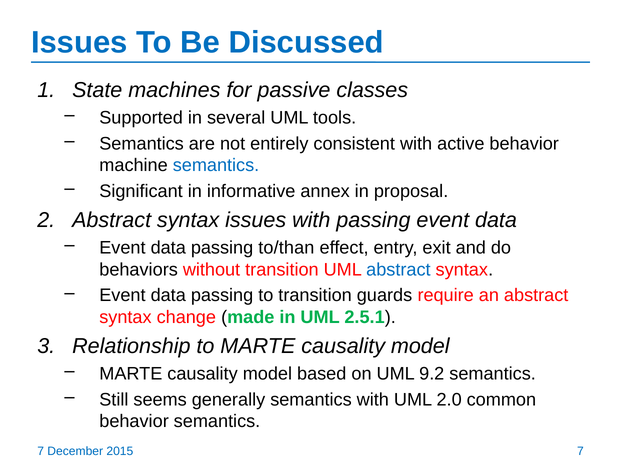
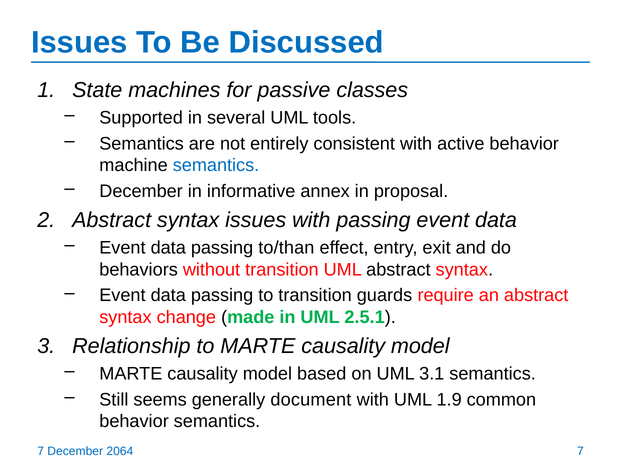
Significant: Significant -> December (141, 191)
abstract colour: blue -> black (398, 269)
9.2: 9.2 -> 3.1 (432, 374)
generally semantics: semantics -> document (311, 400)
2.0: 2.0 -> 1.9 (449, 400)
2015: 2015 -> 2064 (120, 451)
